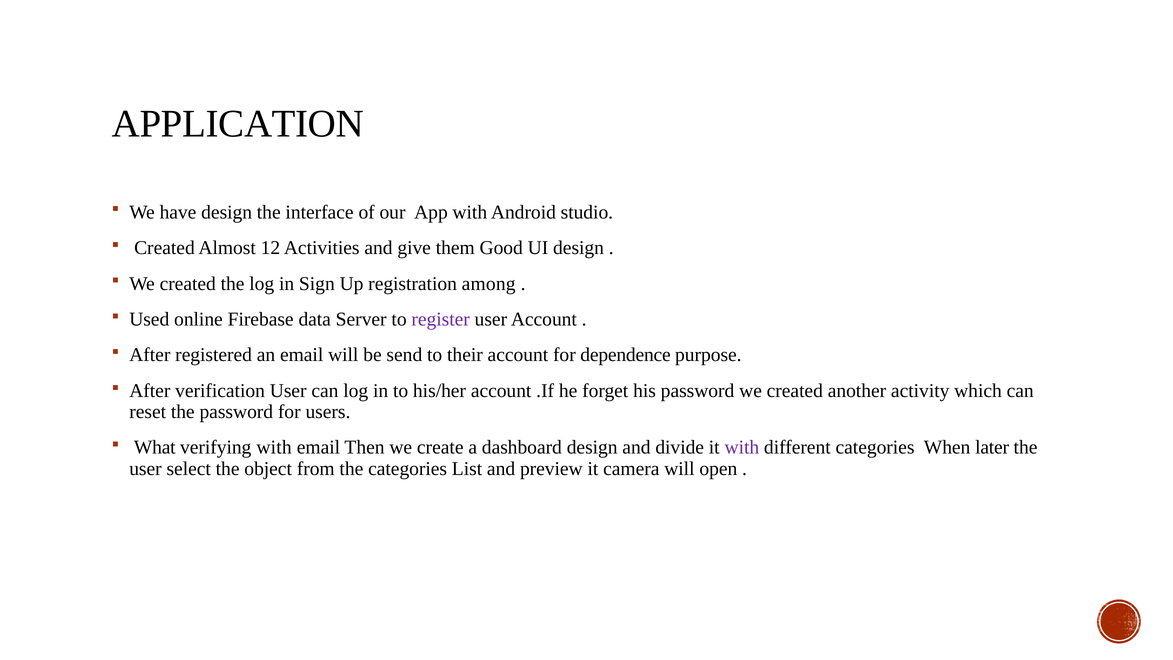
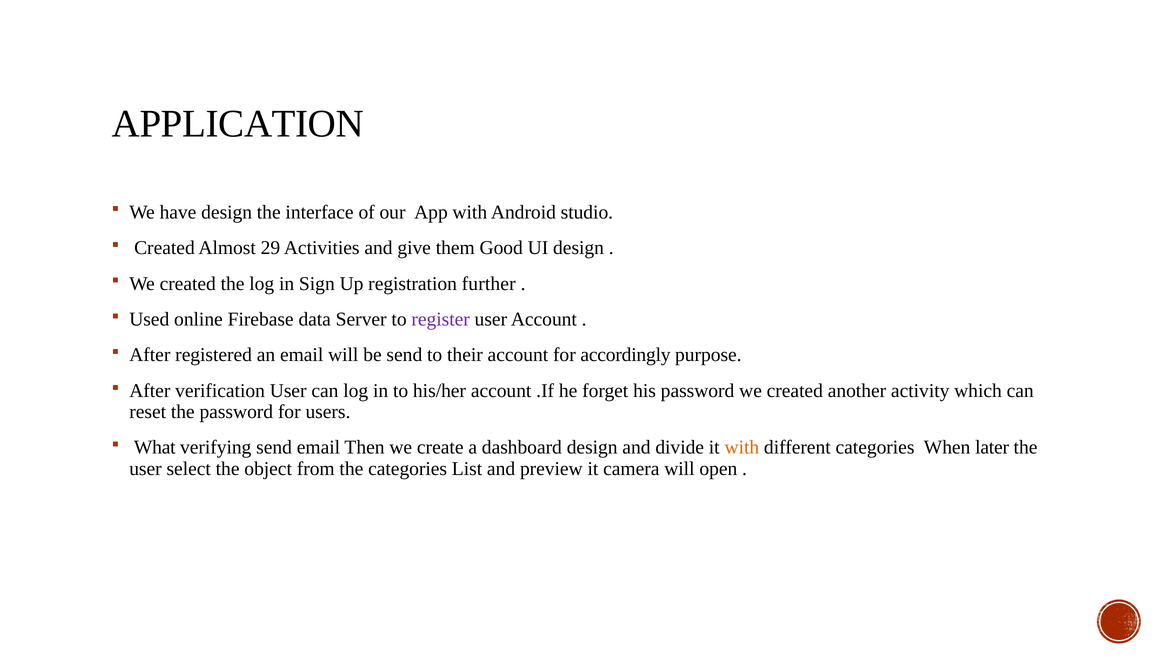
12: 12 -> 29 (270, 248)
among: among -> further (489, 283)
dependence: dependence -> accordingly (626, 355)
verifying with: with -> send (274, 447)
with colour: purple -> orange (742, 447)
